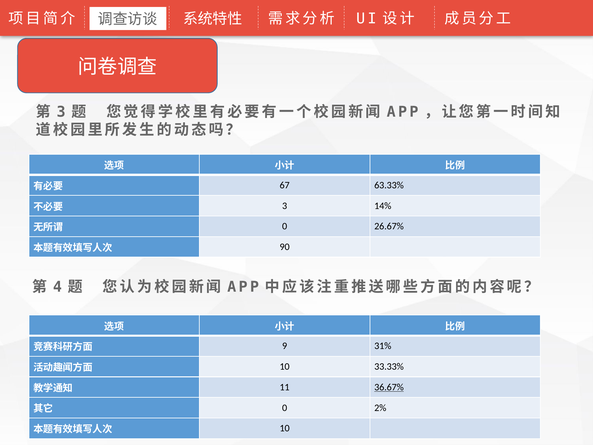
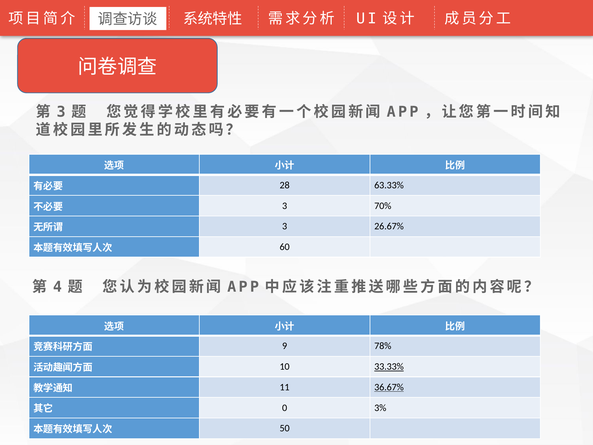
67: 67 -> 28 (285, 185)
14%: 14% -> 70% (383, 206)
0: 0 -> 3 (285, 226)
90: 90 -> 60 (285, 247)
31%: 31% -> 78% (383, 346)
33.33% underline: none -> present (389, 366)
2%: 2% -> 3% (380, 408)
10: 10 -> 50 (285, 428)
